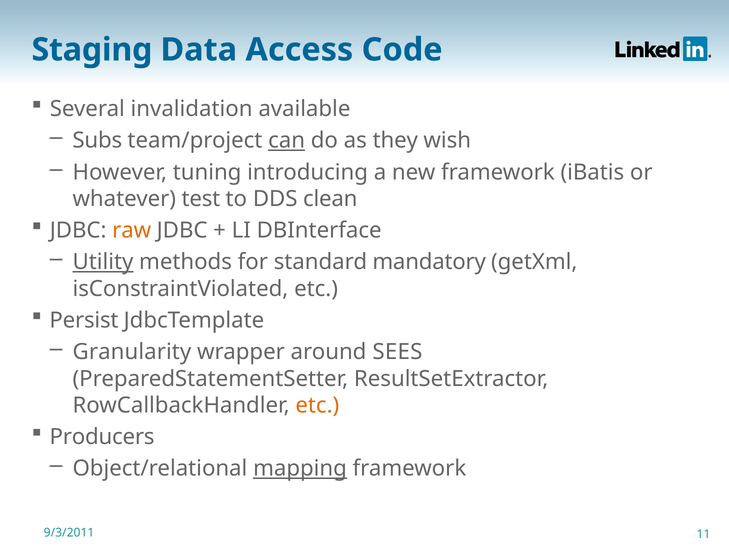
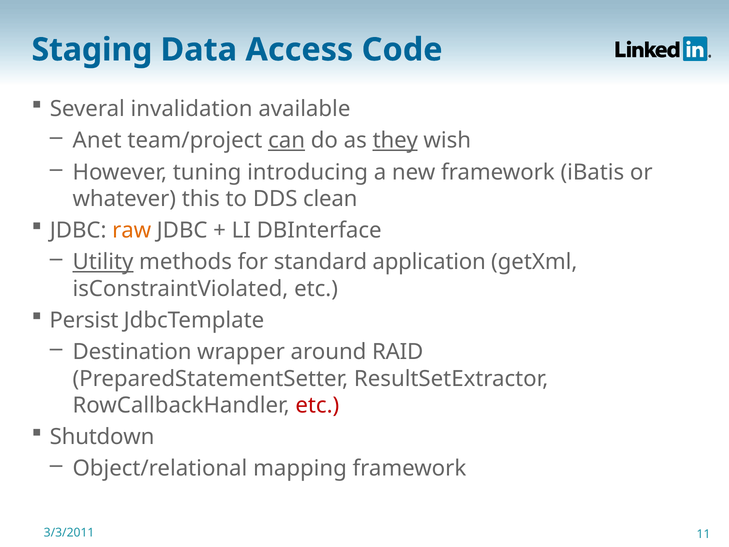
Subs: Subs -> Anet (97, 141)
they underline: none -> present (395, 141)
test: test -> this (201, 199)
mandatory: mandatory -> application (429, 262)
Granularity: Granularity -> Destination (132, 352)
SEES: SEES -> RAID (398, 352)
etc colour: orange -> red (317, 405)
Producers: Producers -> Shutdown (102, 437)
mapping underline: present -> none (300, 468)
9/3/2011: 9/3/2011 -> 3/3/2011 (69, 533)
